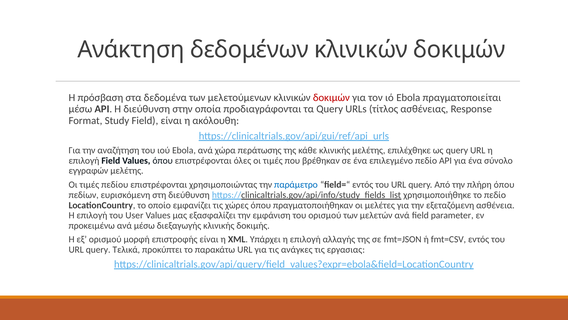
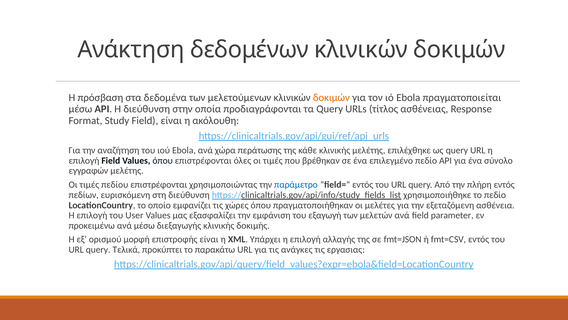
δοκιμών colour: red -> orange (331, 97)
πλήρη όπου: όπου -> εντός (504, 184)
του ορισμού: ορισμού -> εξαγωγή (325, 215)
